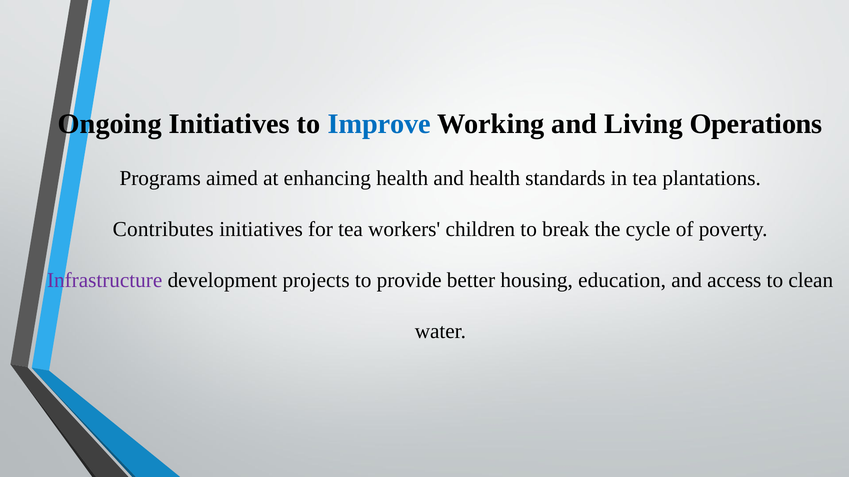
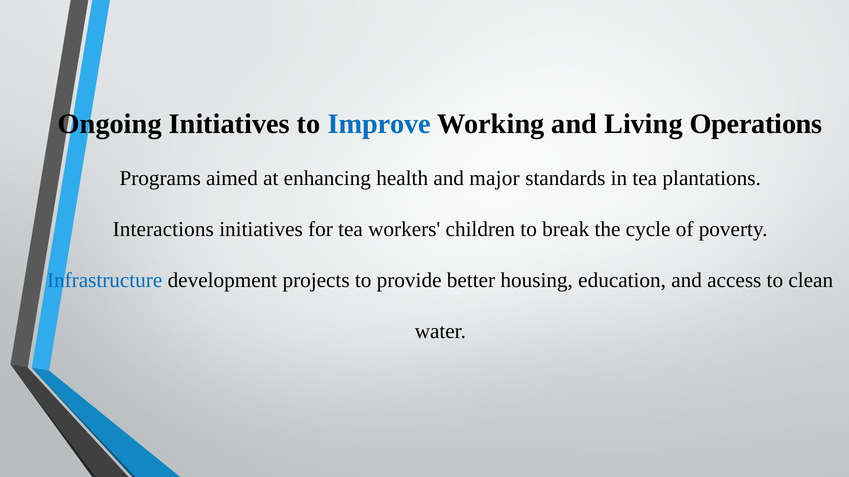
and health: health -> major (495, 179)
Contributes: Contributes -> Interactions (163, 230)
Infrastructure colour: purple -> blue (105, 281)
